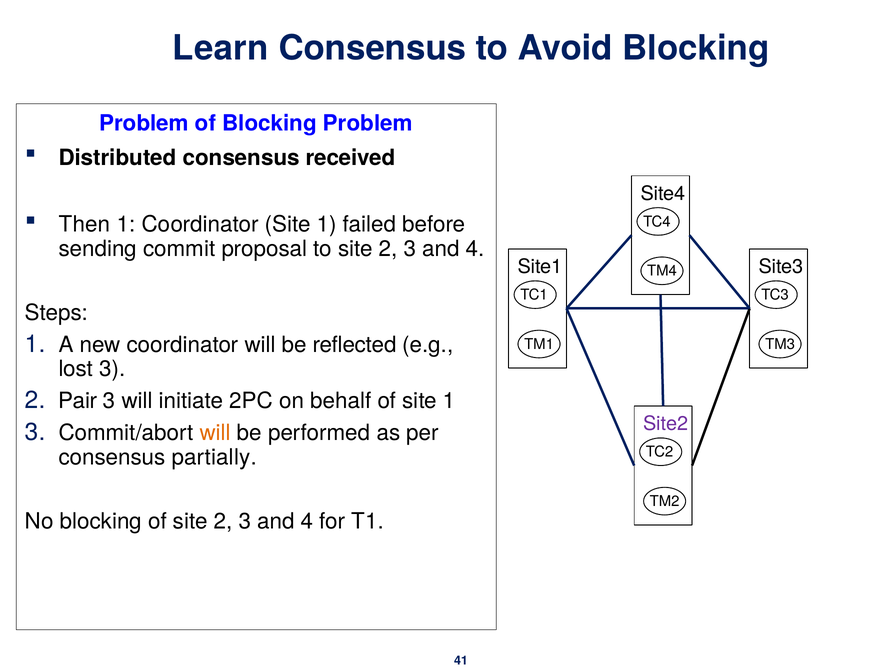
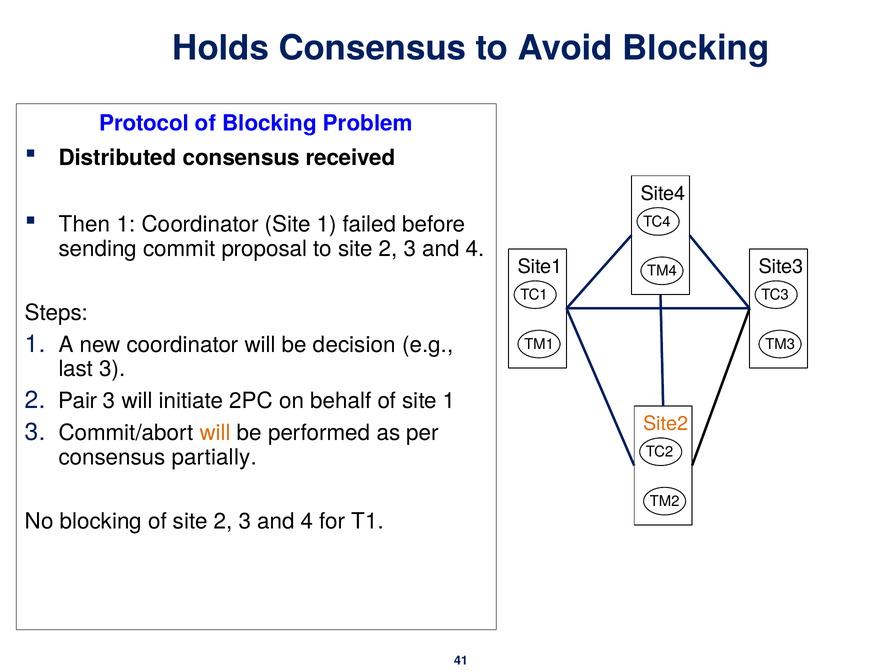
Learn: Learn -> Holds (221, 48)
Problem: Problem -> Protocol (144, 123)
reflected: reflected -> decision (354, 345)
lost: lost -> last (76, 369)
Site2 colour: purple -> orange (666, 424)
